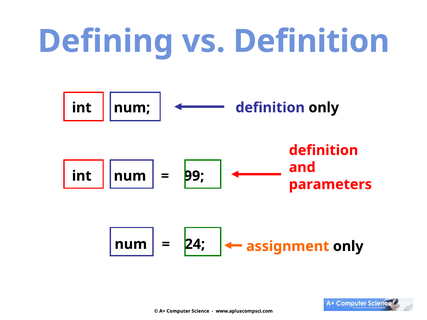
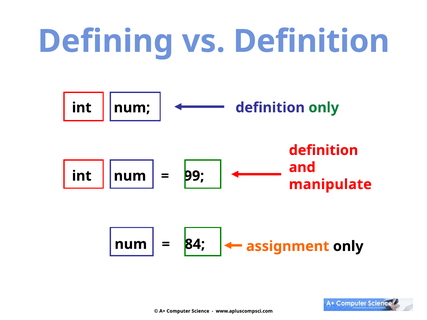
only colour: black -> green (324, 108)
parameters: parameters -> manipulate (330, 185)
24: 24 -> 84 (195, 244)
